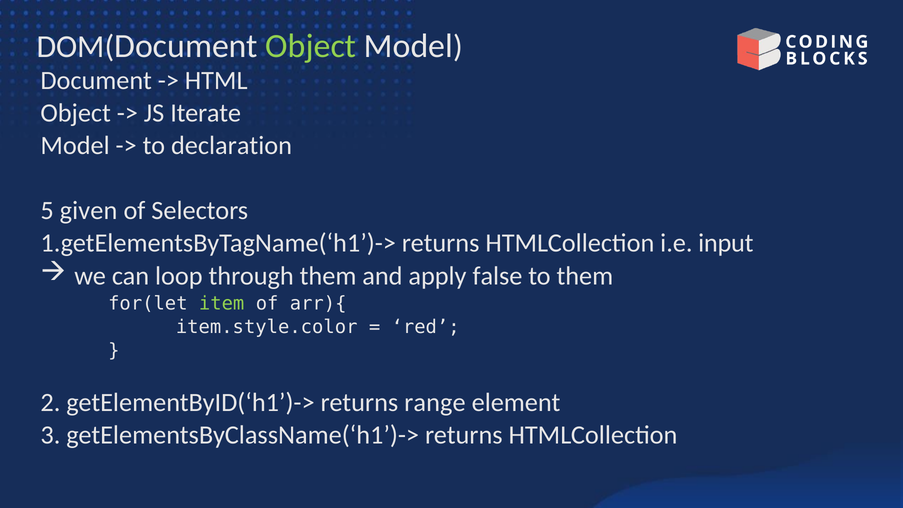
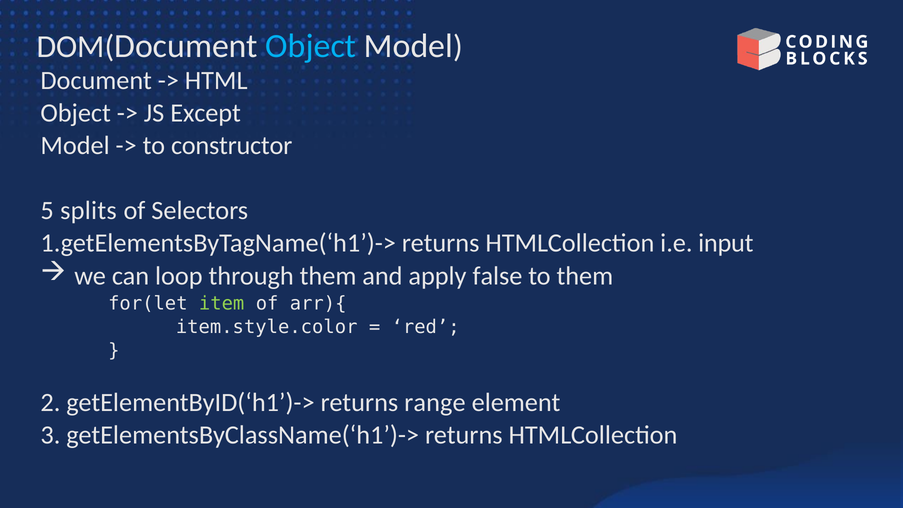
Object colour: light green -> light blue (311, 46)
Iterate: Iterate -> Except (206, 113)
declaration: declaration -> constructor (232, 146)
given: given -> splits (88, 211)
